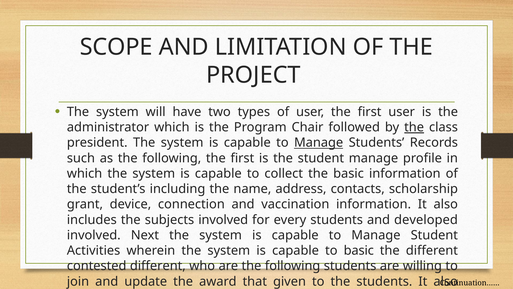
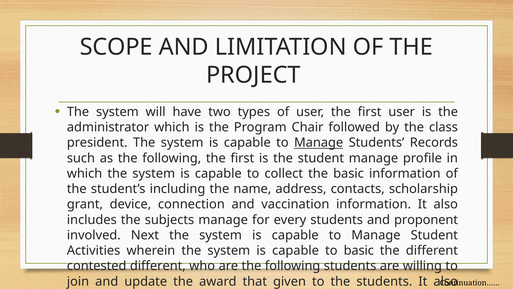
the underline: present -> none (414, 127)
subjects involved: involved -> manage (223, 219)
developed: developed -> proponent (426, 219)
